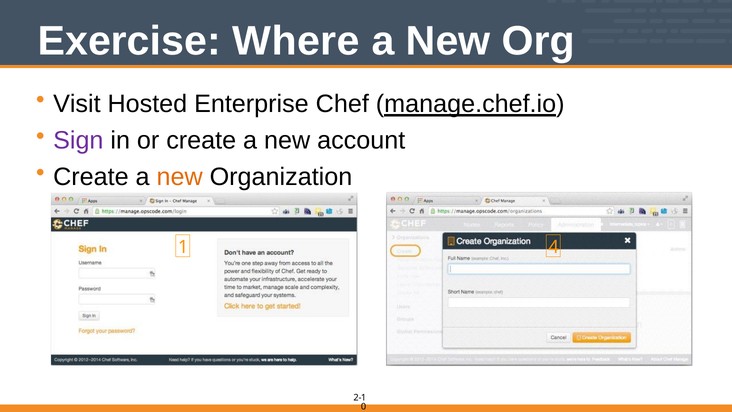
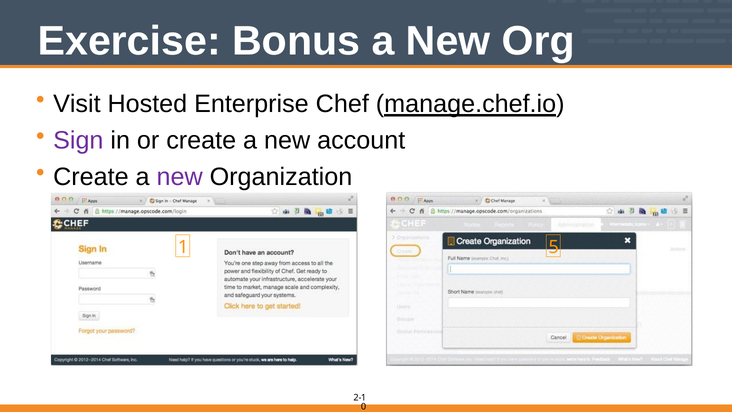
Where: Where -> Bonus (296, 41)
new colour: orange -> purple (180, 177)
4: 4 -> 5 (554, 247)
